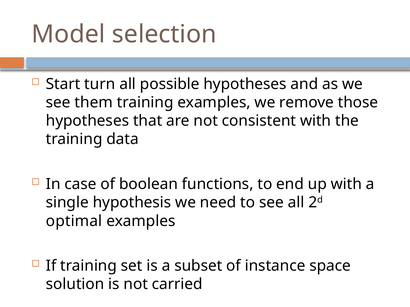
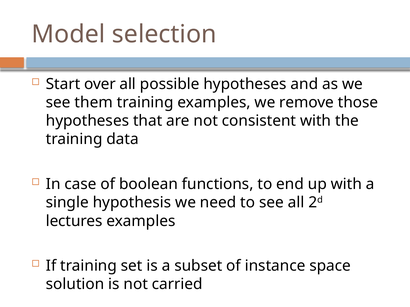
turn: turn -> over (100, 84)
optimal: optimal -> lectures (74, 221)
